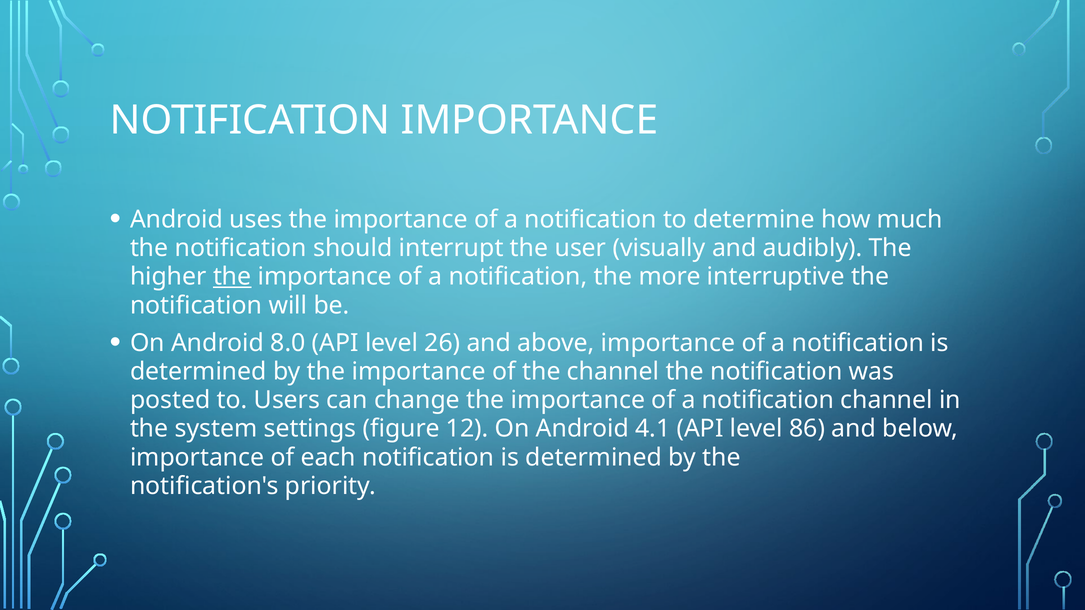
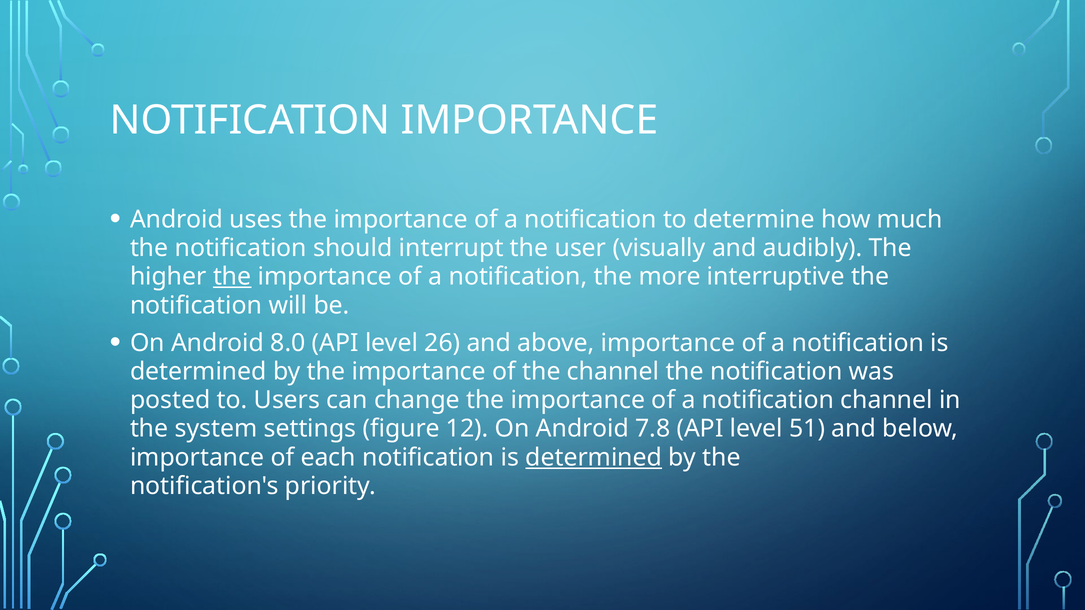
4.1: 4.1 -> 7.8 (653, 429)
86: 86 -> 51 (807, 429)
determined underline: none -> present (594, 458)
